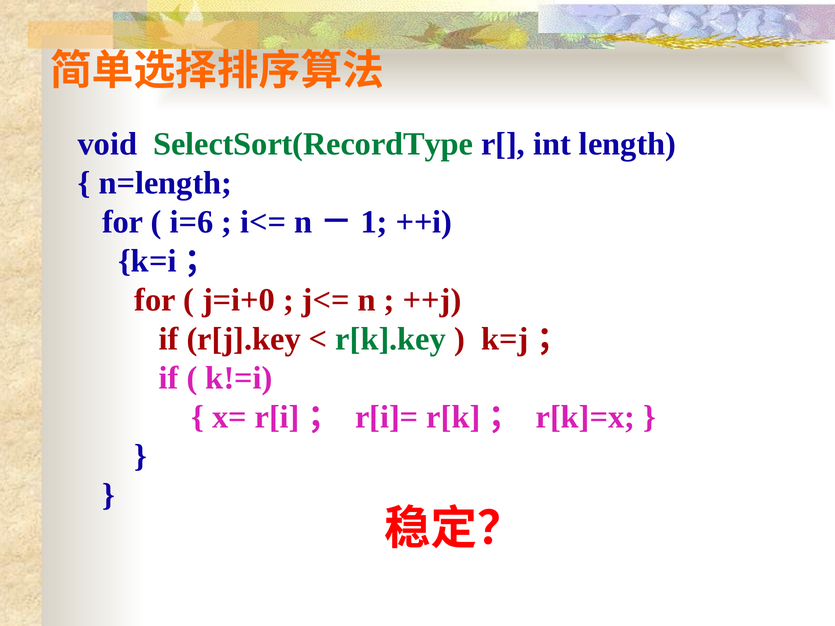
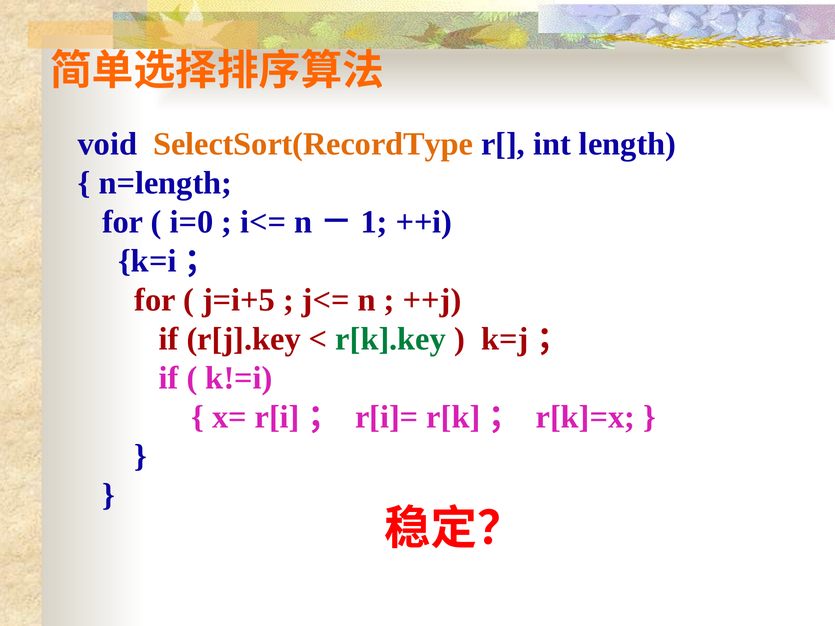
SelectSort(RecordType colour: green -> orange (313, 144)
i=6: i=6 -> i=0 (192, 222)
j=i+0: j=i+0 -> j=i+5 (239, 300)
